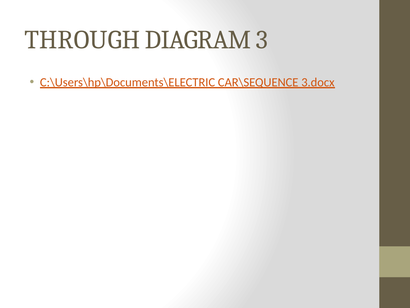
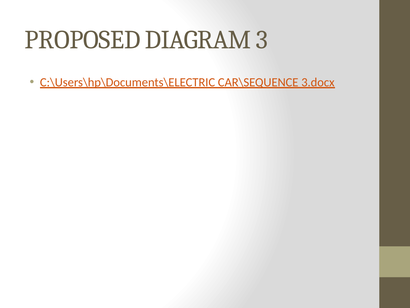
THROUGH: THROUGH -> PROPOSED (83, 40)
